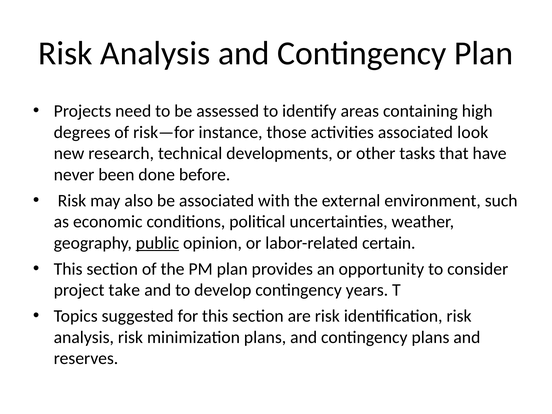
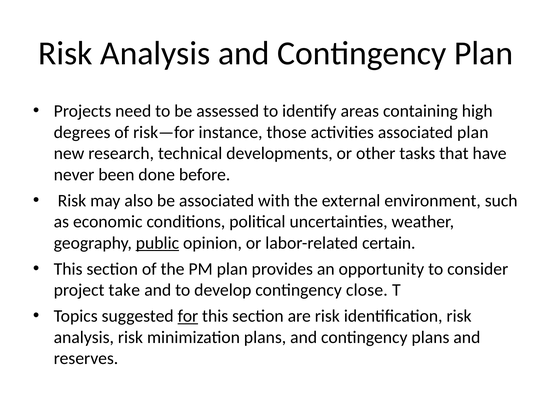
associated look: look -> plan (473, 132)
years: years -> close (367, 290)
for underline: none -> present (188, 316)
